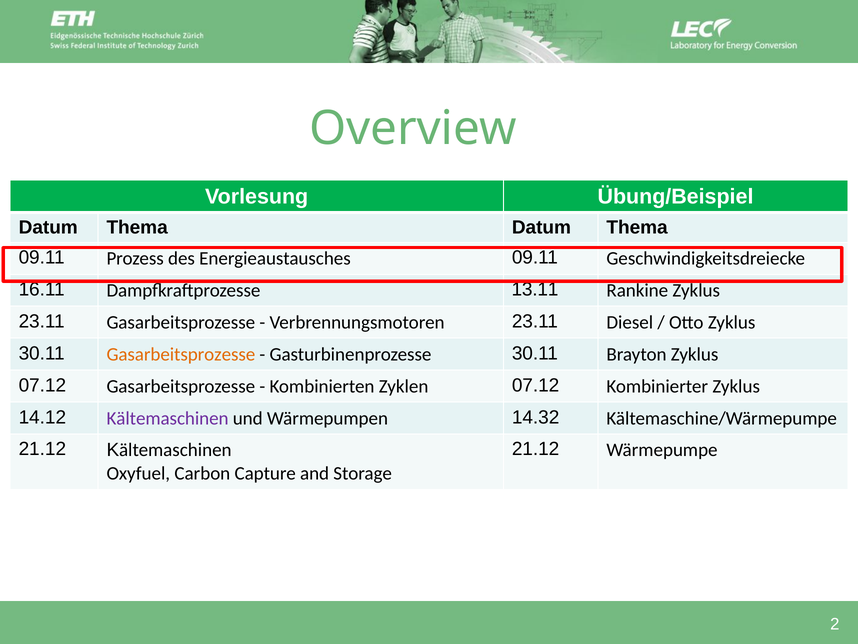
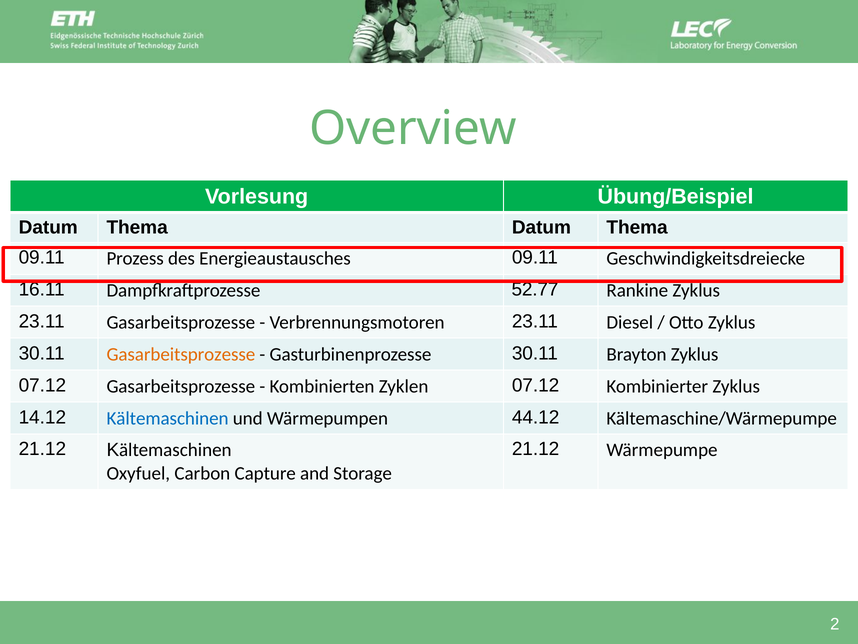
13.11: 13.11 -> 52.77 (535, 289)
Kältemaschinen colour: purple -> blue (168, 418)
14.32: 14.32 -> 44.12 (536, 417)
